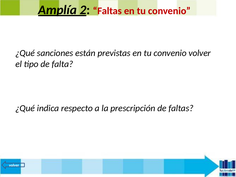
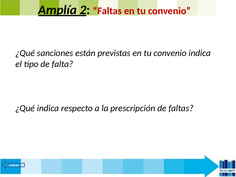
convenio volver: volver -> indica (200, 53)
